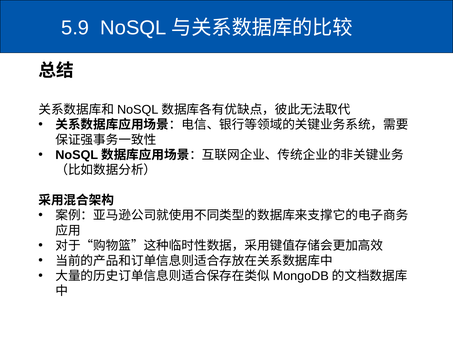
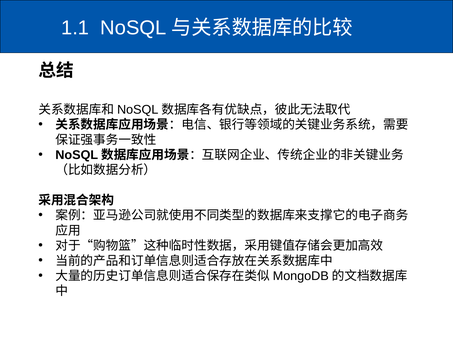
5.9: 5.9 -> 1.1 (75, 28)
